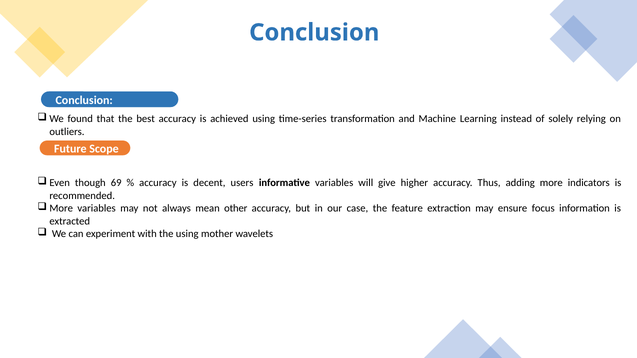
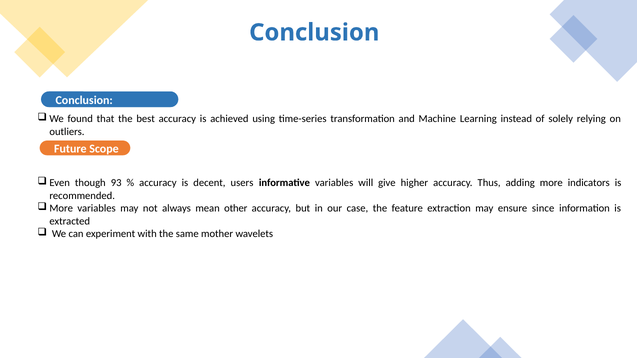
69: 69 -> 93 (116, 183)
focus: focus -> since (543, 209)
the using: using -> same (187, 234)
